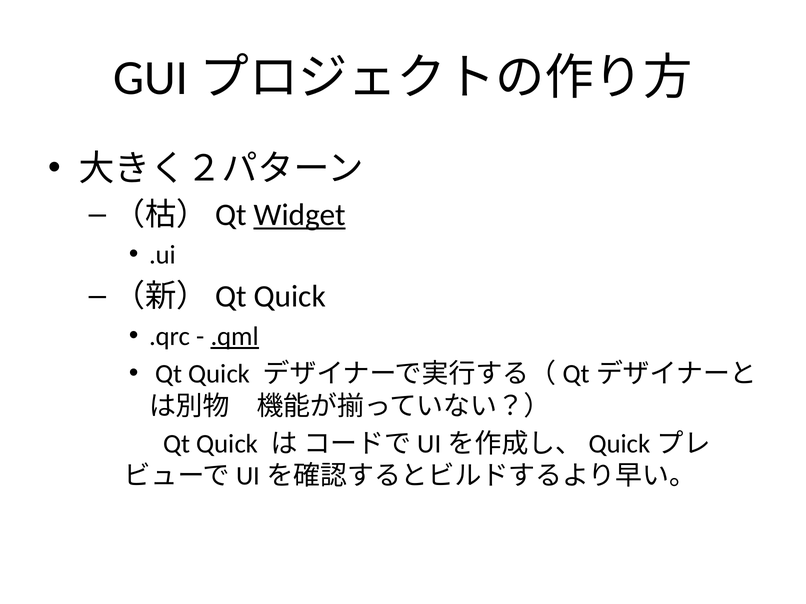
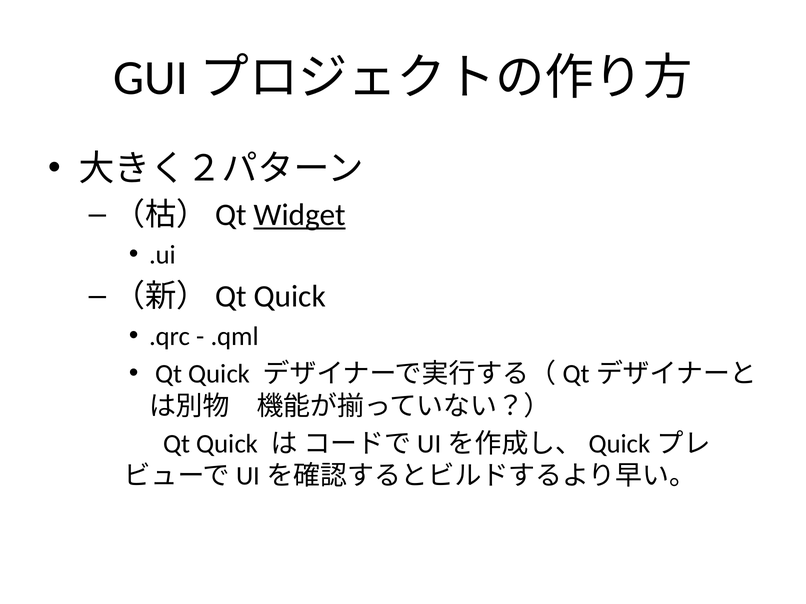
.qml underline: present -> none (235, 337)
